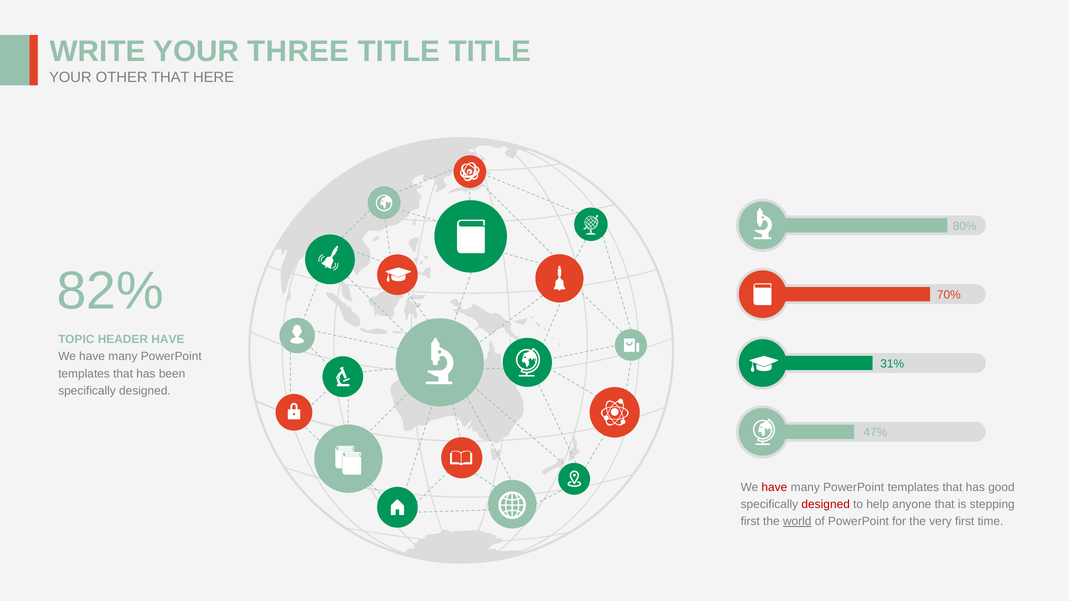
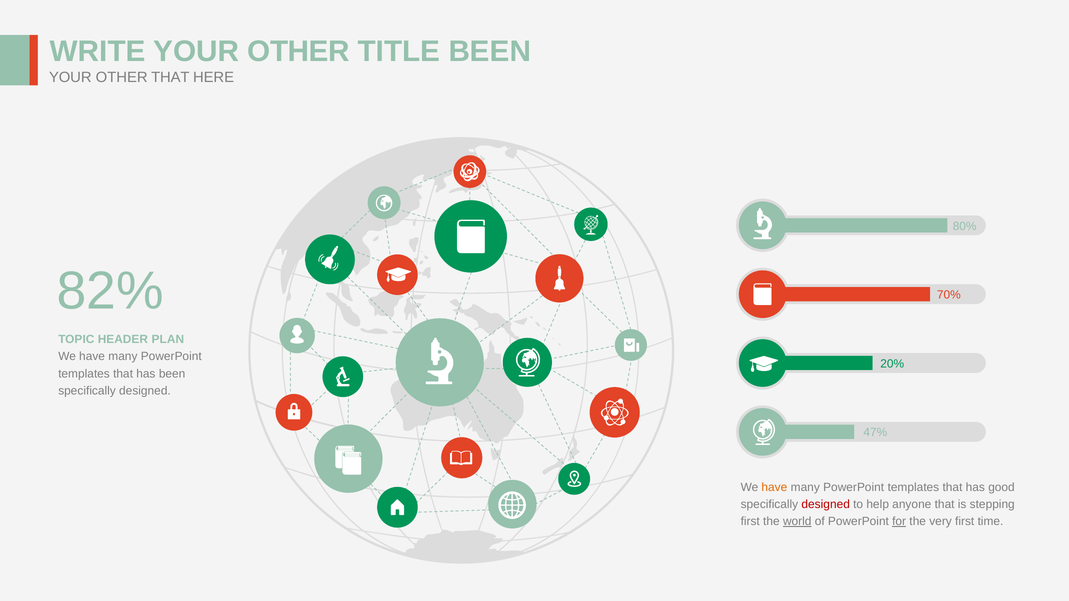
WRITE YOUR THREE: THREE -> OTHER (299, 51)
TITLE TITLE: TITLE -> BEEN (490, 51)
HEADER HAVE: HAVE -> PLAN (168, 340)
31%: 31% -> 20% (892, 364)
have colour: red -> orange (774, 487)
for underline: none -> present (899, 521)
